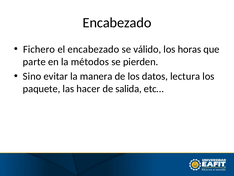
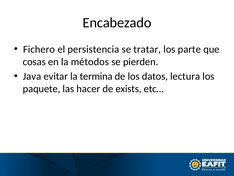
el encabezado: encabezado -> persistencia (93, 49)
válido: válido -> tratar (147, 49)
horas: horas -> parte (189, 49)
parte: parte -> cosas (34, 62)
Sino: Sino -> Java (32, 76)
manera: manera -> termina (96, 76)
salida: salida -> exists (129, 89)
